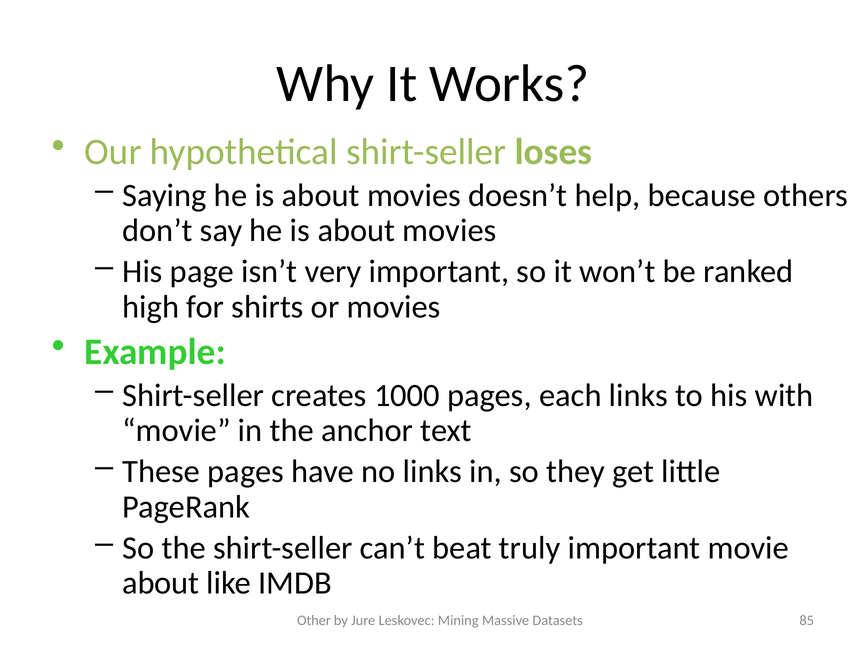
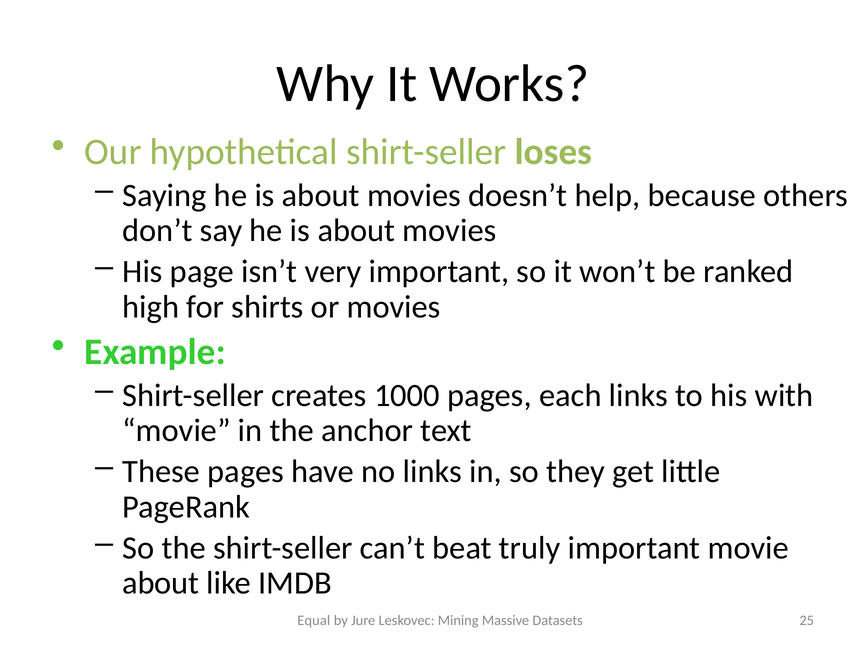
Other: Other -> Equal (314, 620)
85: 85 -> 25 (807, 620)
